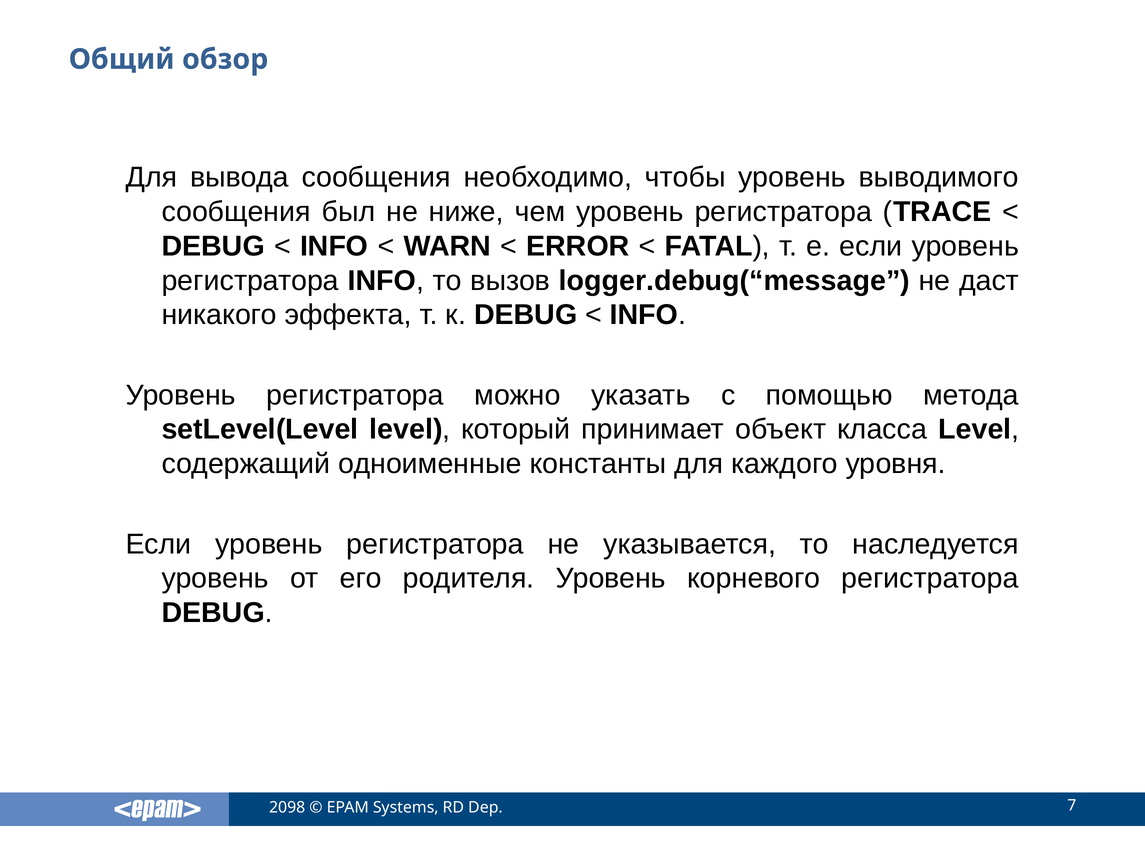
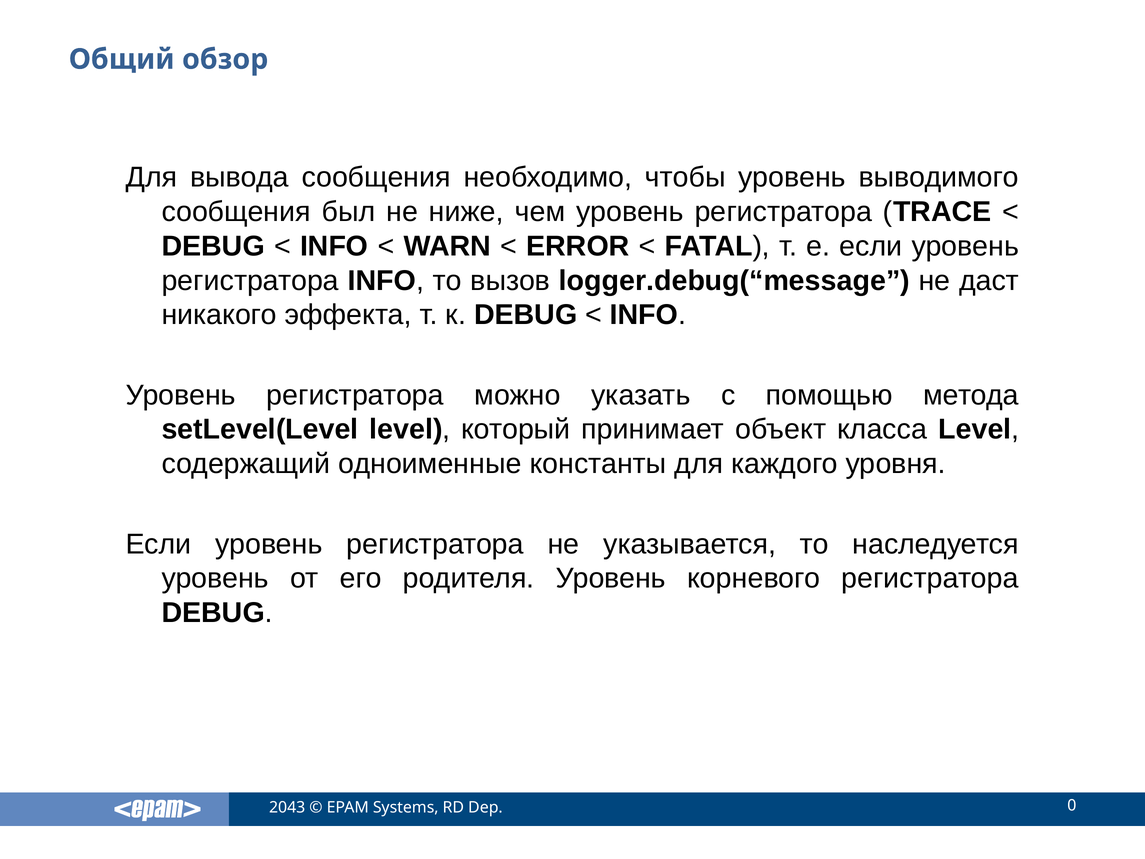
2098: 2098 -> 2043 (287, 807)
7: 7 -> 0 (1072, 805)
